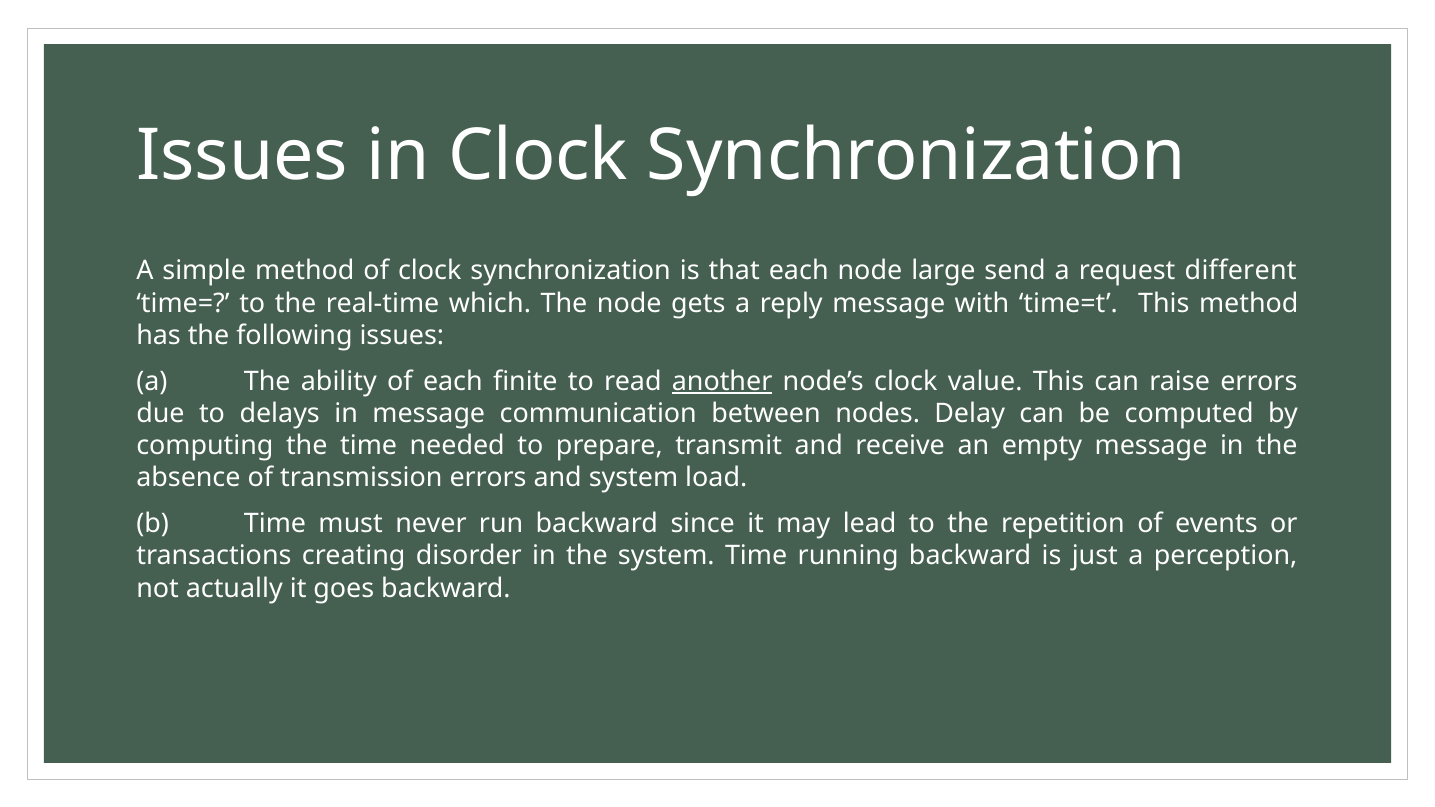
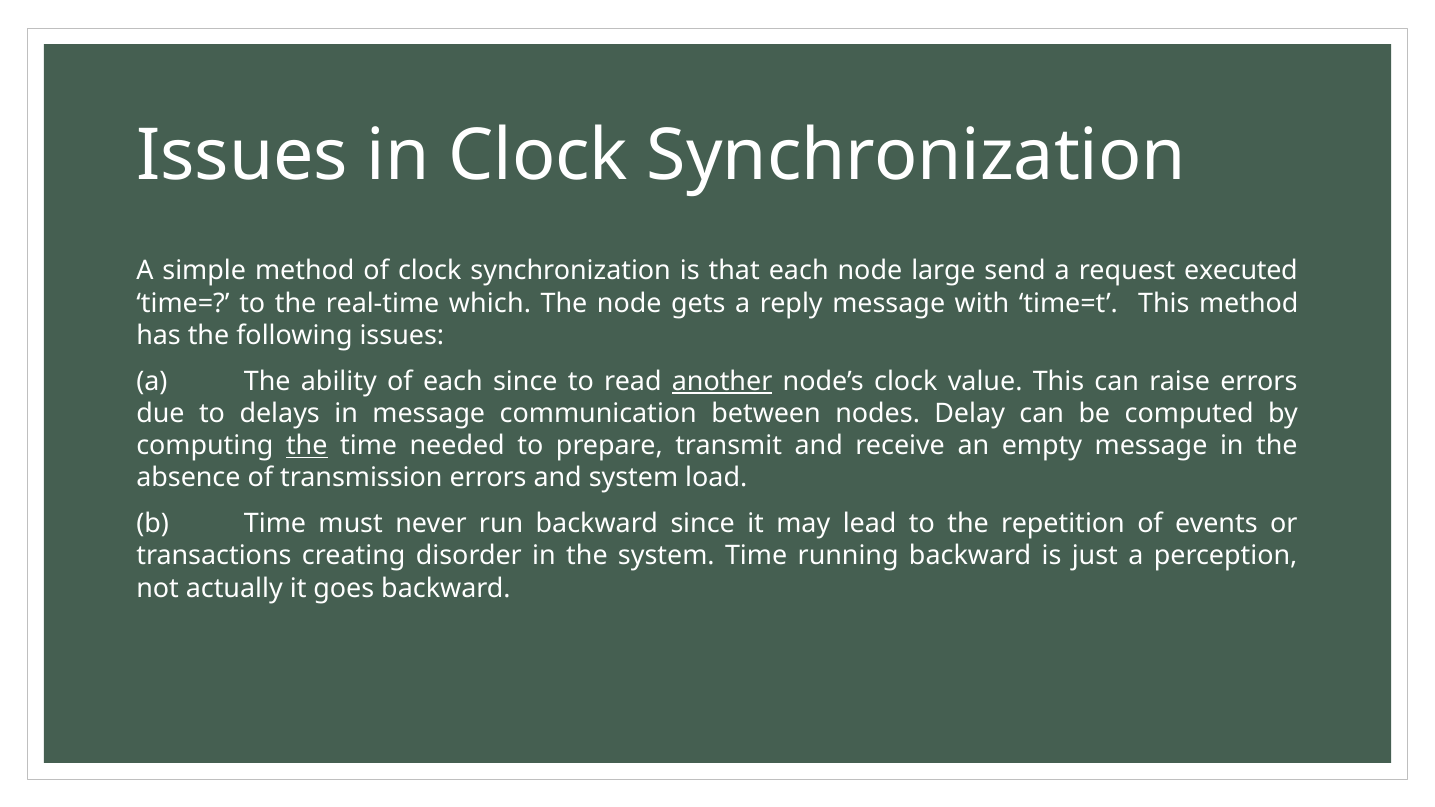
different: different -> executed (1241, 271)
each finite: finite -> since (525, 381)
the underline: none -> present (307, 446)
